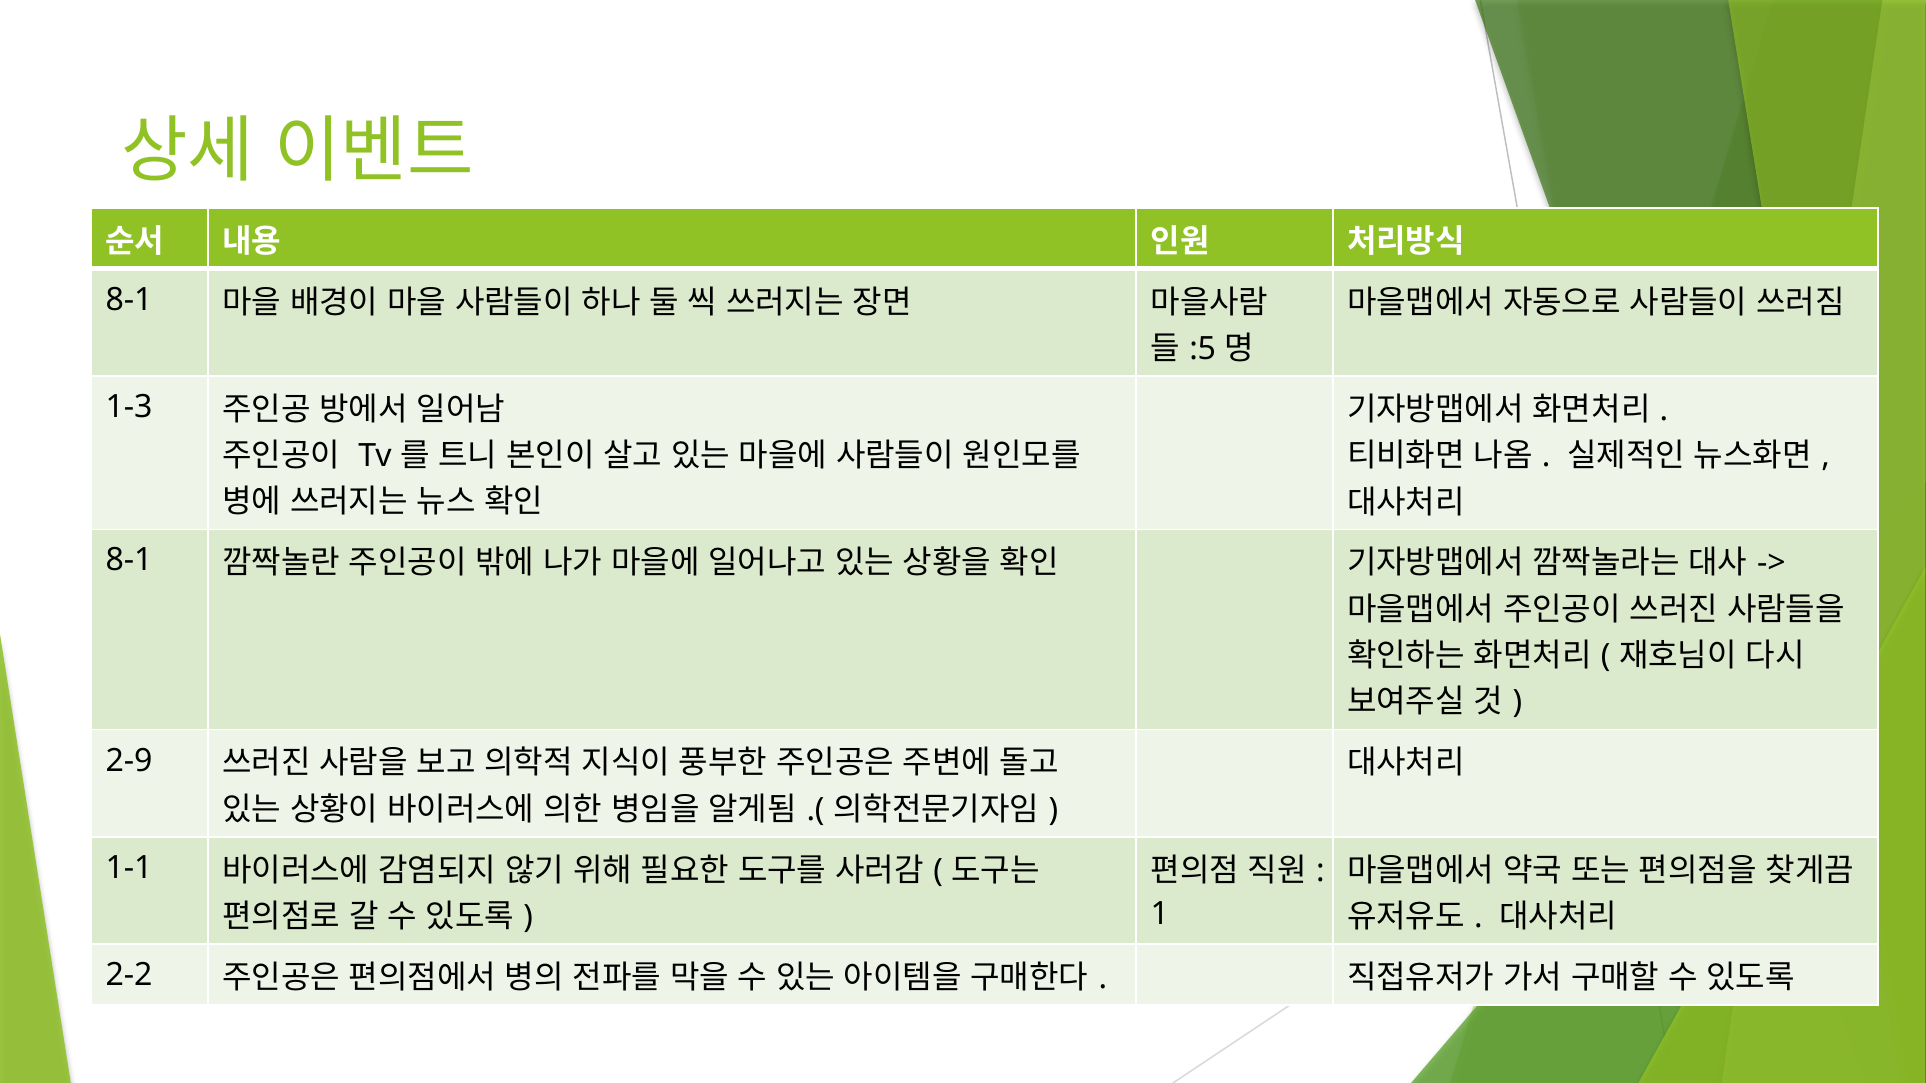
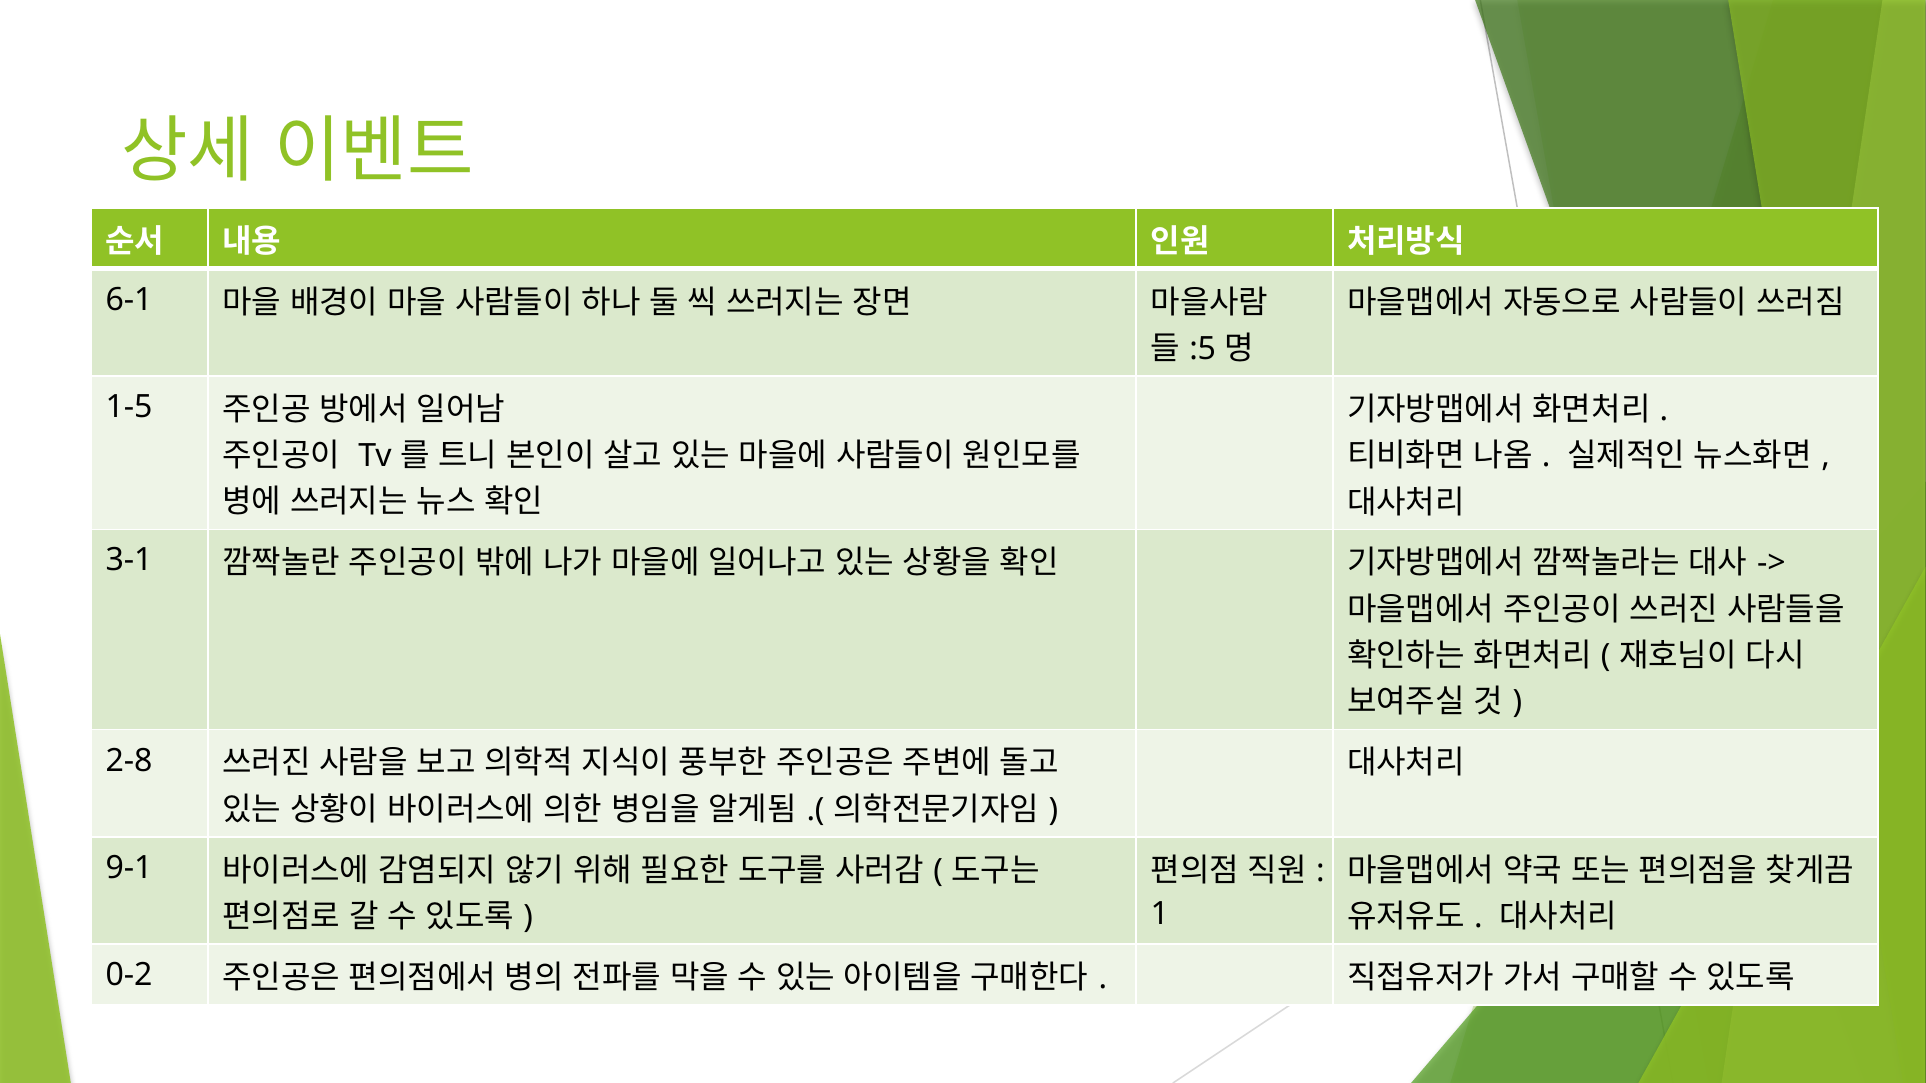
8-1: 8-1 -> 6-1 (129, 300)
1-3: 1-3 -> 1-5 (129, 407)
8-1: 8-1 -> 3-1 (129, 561)
2-9: 2-9 -> 2-8 (129, 761)
1-1: 1-1 -> 9-1 (129, 868)
2-2: 2-2 -> 0-2 (129, 975)
